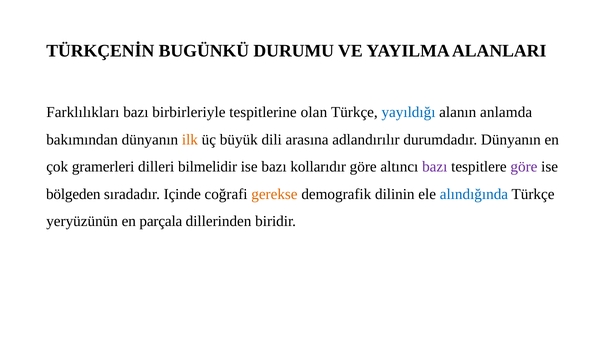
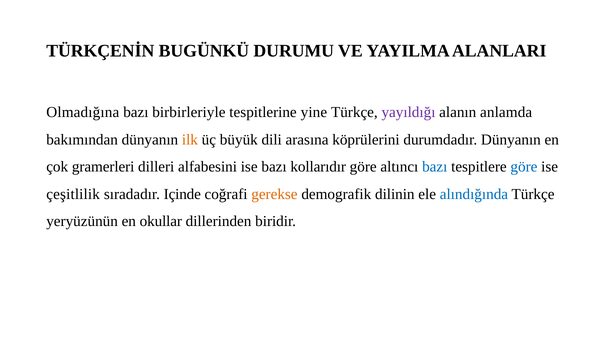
Farklılıkları: Farklılıkları -> Olmadığına (83, 112)
olan: olan -> yine (314, 112)
yayıldığı colour: blue -> purple (409, 112)
adlandırılır: adlandırılır -> köprülerini (366, 140)
bilmelidir: bilmelidir -> alfabesini (208, 167)
bazı colour: purple -> blue (435, 167)
göre colour: purple -> blue (524, 167)
bölgeden: bölgeden -> çeşitlilik (73, 194)
parçala: parçala -> okullar (161, 222)
